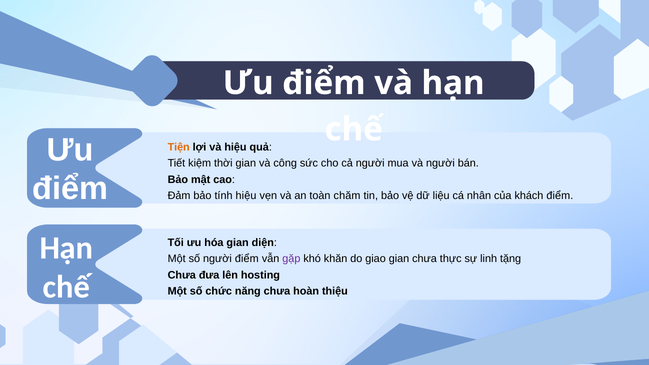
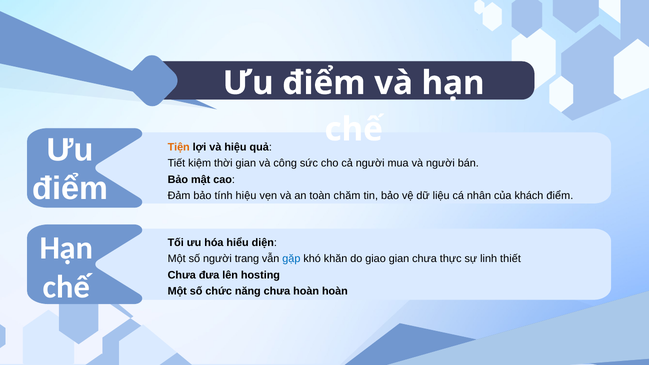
hóa gian: gian -> hiểu (238, 243)
người điểm: điểm -> trang (247, 259)
gặp colour: purple -> blue (291, 259)
tặng: tặng -> thiết (510, 259)
hoàn thiệu: thiệu -> hoàn (335, 291)
